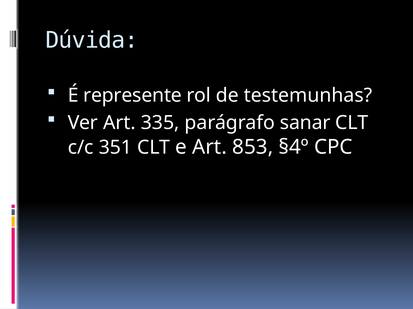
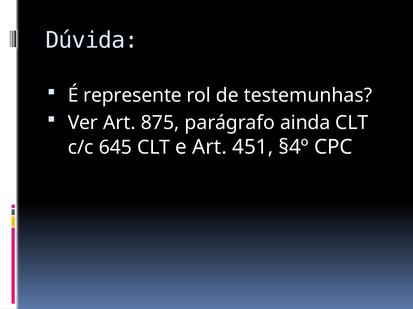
335: 335 -> 875 (160, 123)
sanar: sanar -> ainda (305, 123)
351: 351 -> 645 (115, 148)
853: 853 -> 451 (253, 147)
